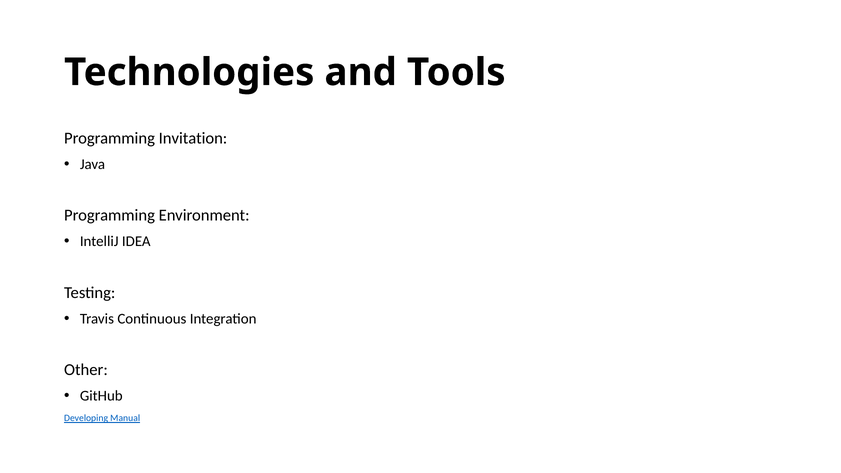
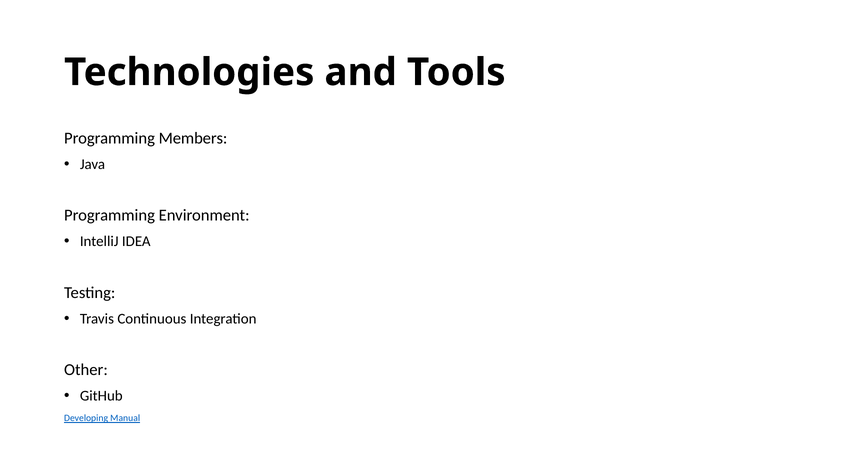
Invitation: Invitation -> Members (193, 138)
